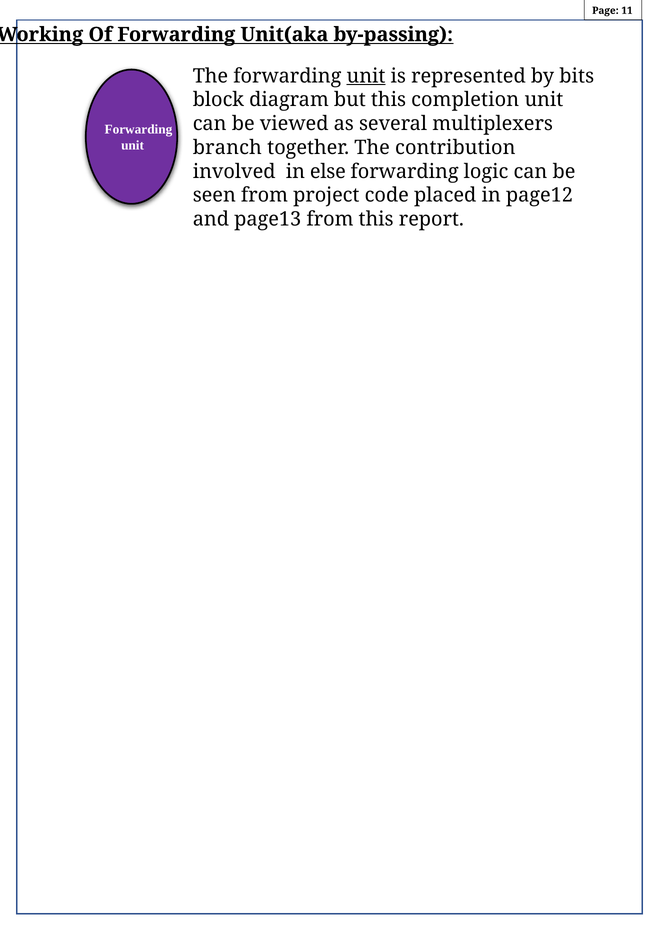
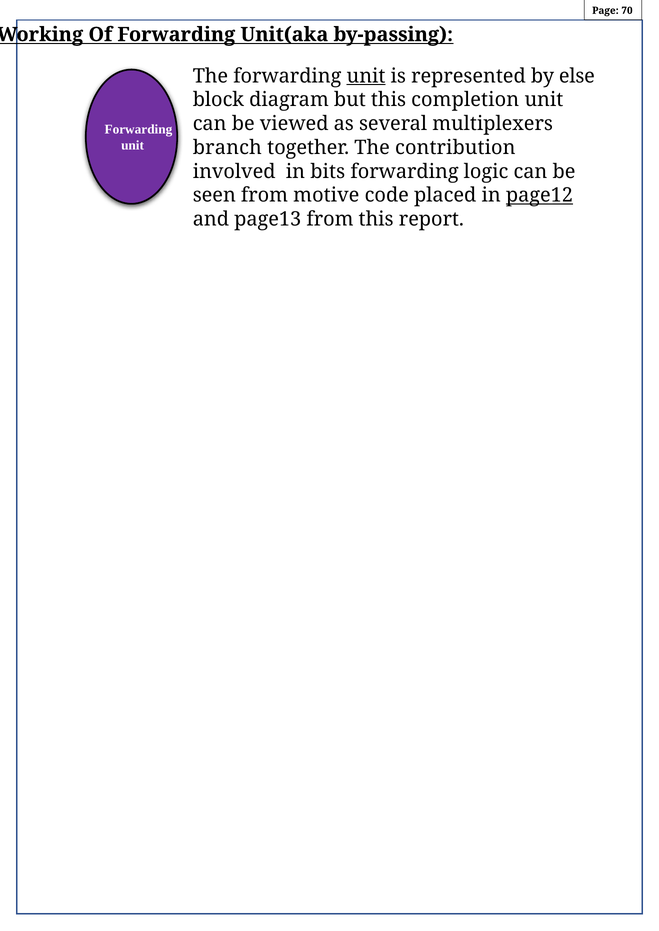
11: 11 -> 70 (627, 11)
bits: bits -> else (577, 76)
else: else -> bits (328, 172)
project: project -> motive (326, 196)
page12 underline: none -> present (539, 196)
